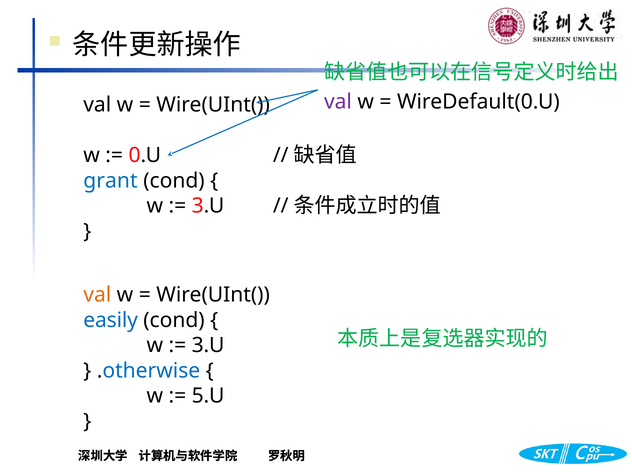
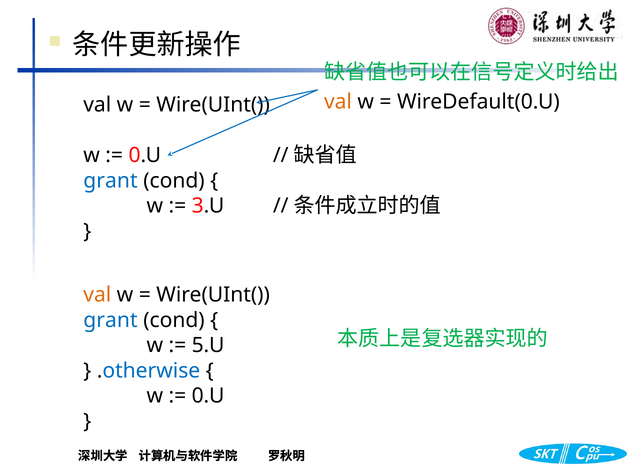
val colour: purple -> orange (338, 102)
easily: easily -> grant (111, 320)
3.U: 3.U -> 5.U (208, 345)
5.U: 5.U -> 0.U (208, 396)
